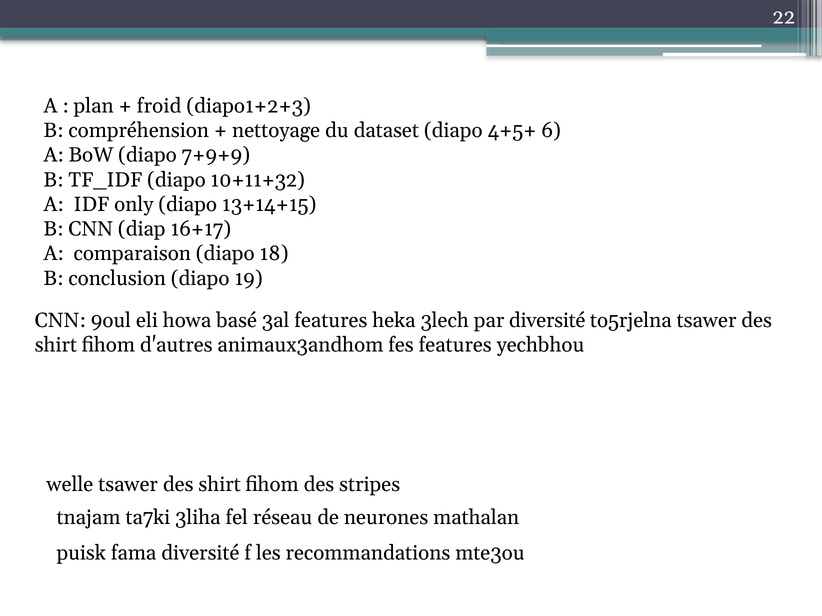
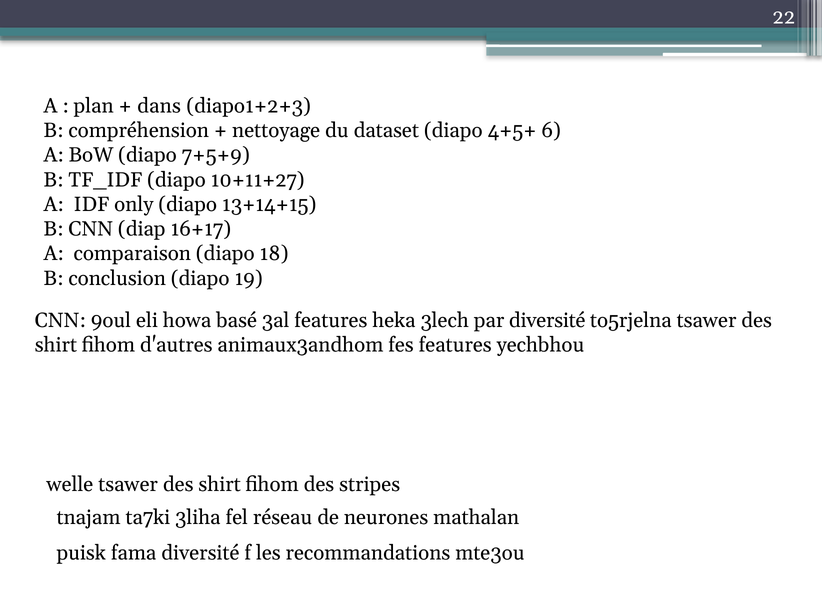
froid: froid -> dans (159, 106)
7+9+9: 7+9+9 -> 7+5+9 (216, 155)
10+11+32: 10+11+32 -> 10+11+27 (258, 180)
